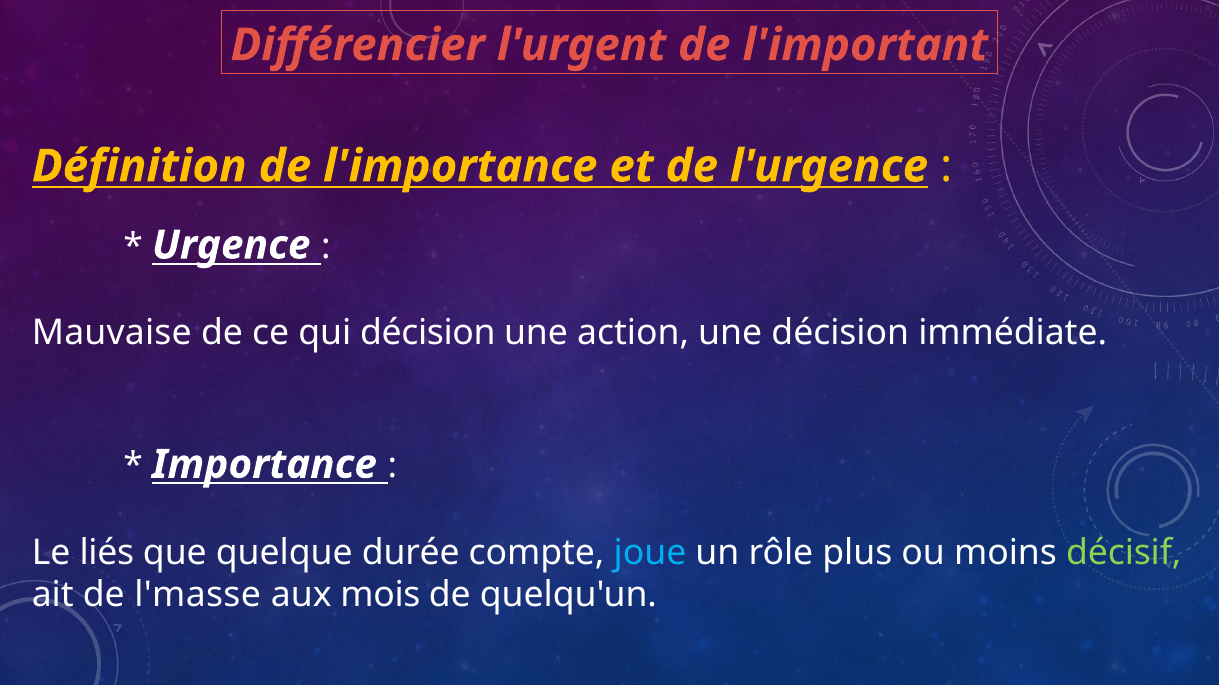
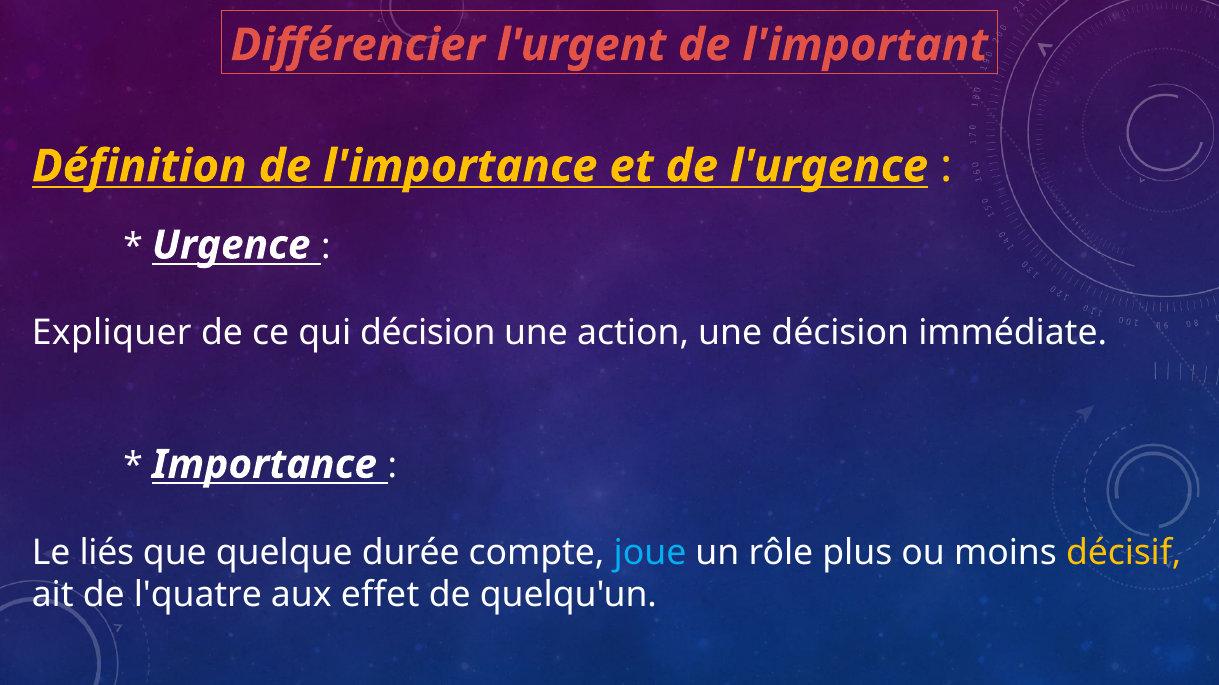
Mauvaise: Mauvaise -> Expliquer (112, 333)
décisif colour: light green -> yellow (1124, 553)
l'masse: l'masse -> l'quatre (198, 596)
mois: mois -> effet (380, 596)
